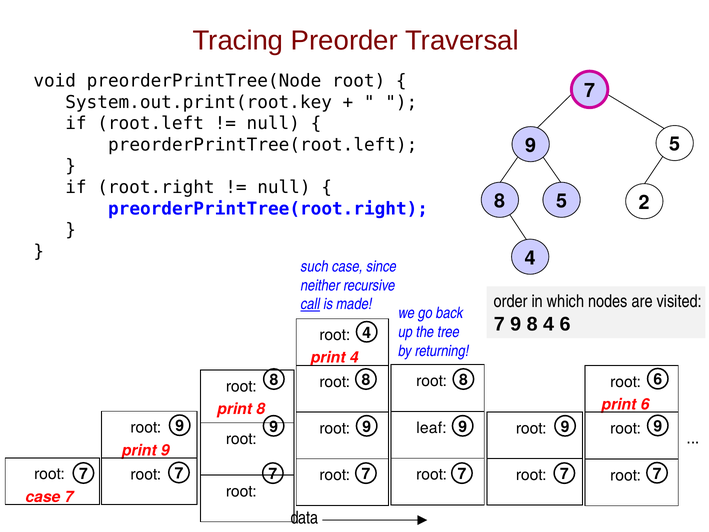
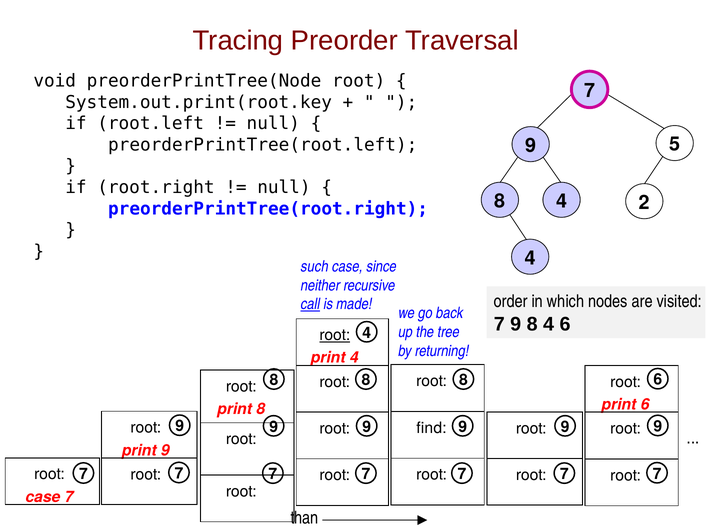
5: 5 -> 4 (562, 201)
root underline: none -> present (335, 335)
leaf: leaf -> find (431, 428)
data: data -> than (304, 518)
